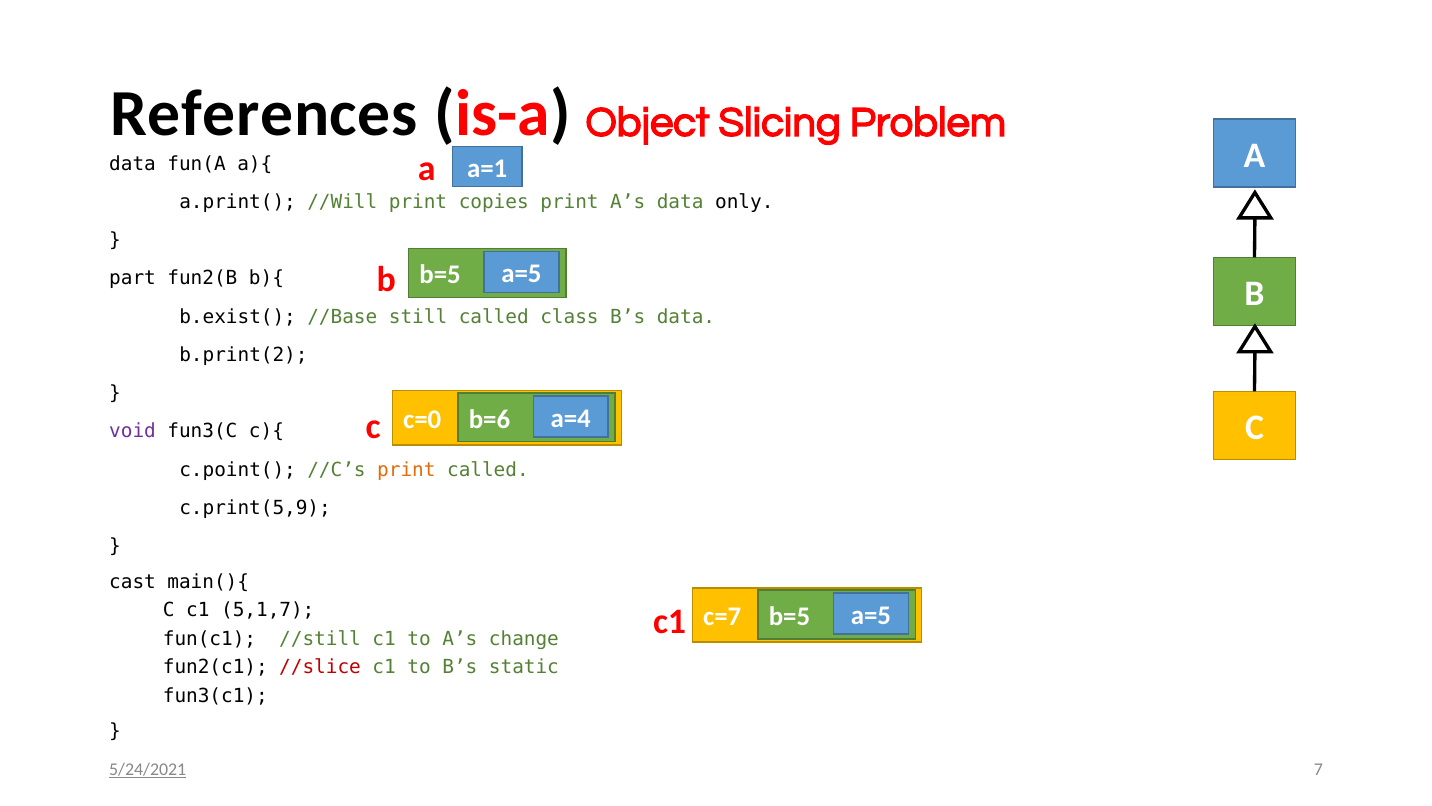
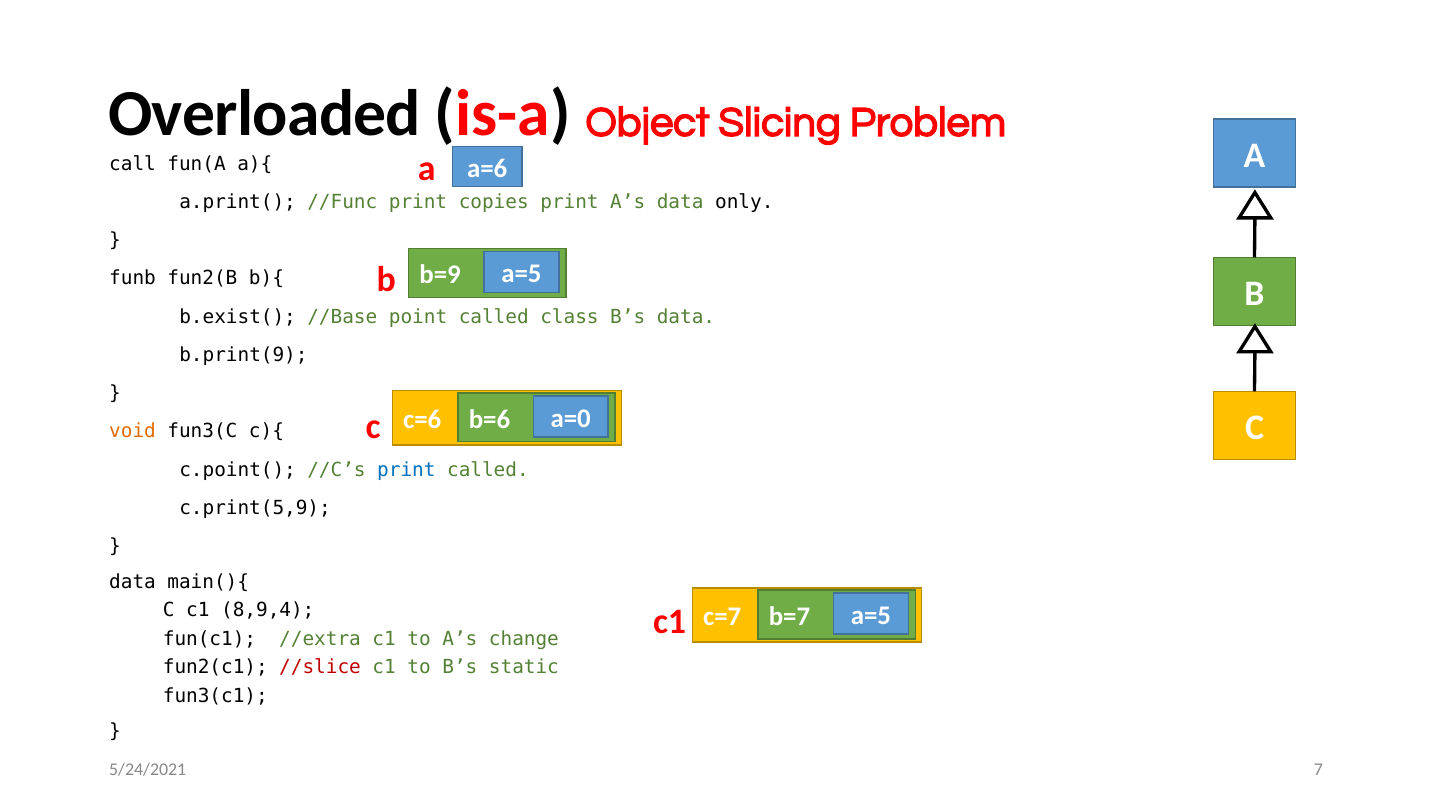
References: References -> Overloaded (265, 114)
data: data -> call (133, 164)
a=1: a=1 -> a=6 (487, 168)
//Will: //Will -> //Func (342, 202)
b=5: b=5 -> b=9 (440, 275)
part: part -> funb (133, 278)
still: still -> point (418, 317)
b.print(2: b.print(2 -> b.print(9 (243, 355)
c=0: c=0 -> c=6 (422, 419)
a=4: a=4 -> a=0 (571, 418)
void colour: purple -> orange (133, 431)
print colour: orange -> blue (406, 469)
cast: cast -> data (133, 582)
5,1,7: 5,1,7 -> 8,9,4 (268, 610)
c=7 b=5: b=5 -> b=7 (790, 616)
//still: //still -> //extra (320, 638)
5/24/2021 underline: present -> none (148, 769)
